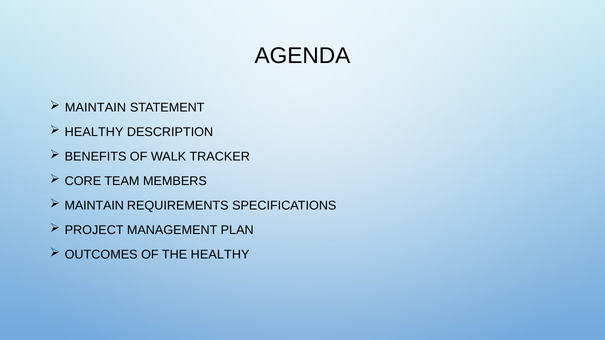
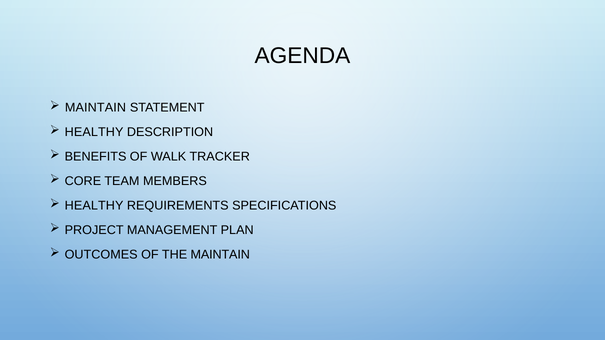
MAINTAIN: MAINTAIN -> HEALTHY (94, 206)
THE HEALTHY: HEALTHY -> MAINTAIN (220, 255)
